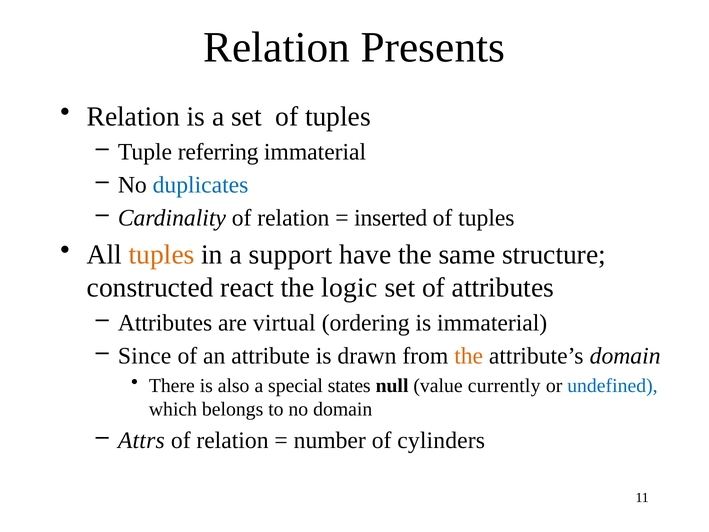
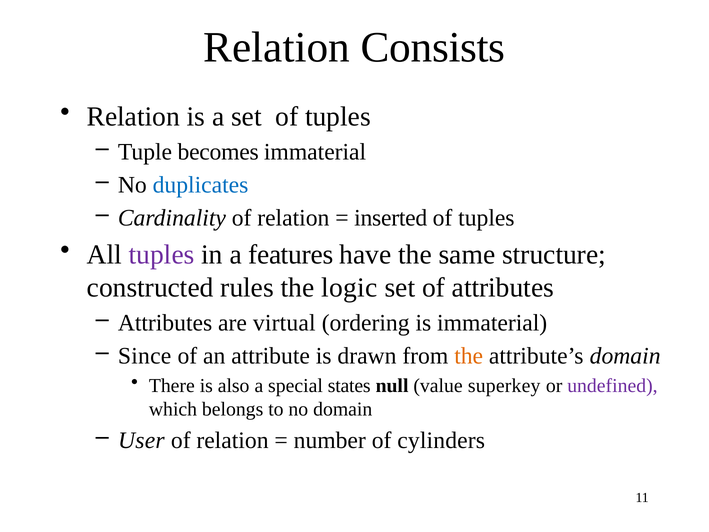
Presents: Presents -> Consists (433, 47)
referring: referring -> becomes (218, 152)
tuples colour: orange -> purple (162, 254)
support: support -> features (291, 254)
react: react -> rules (247, 288)
currently: currently -> superkey (504, 385)
undefined colour: blue -> purple (612, 385)
Attrs: Attrs -> User (141, 440)
